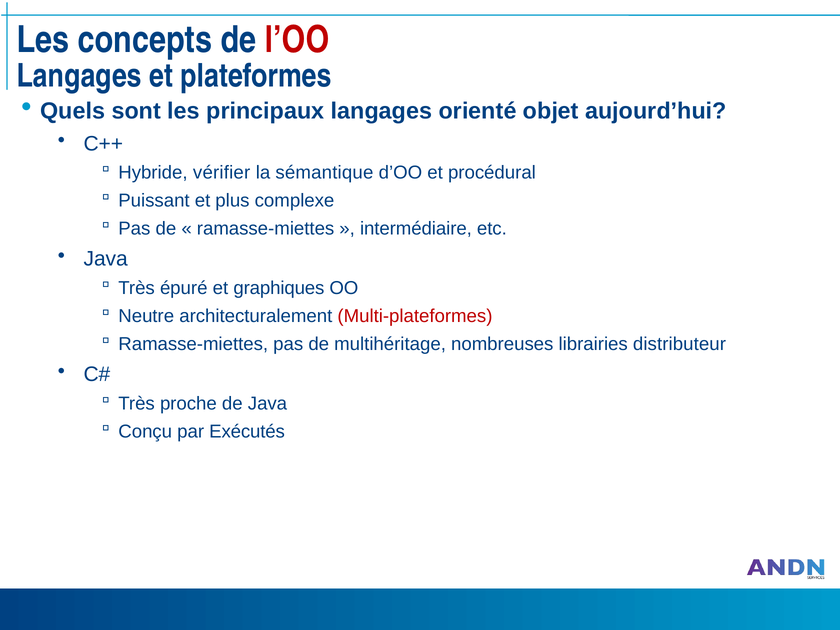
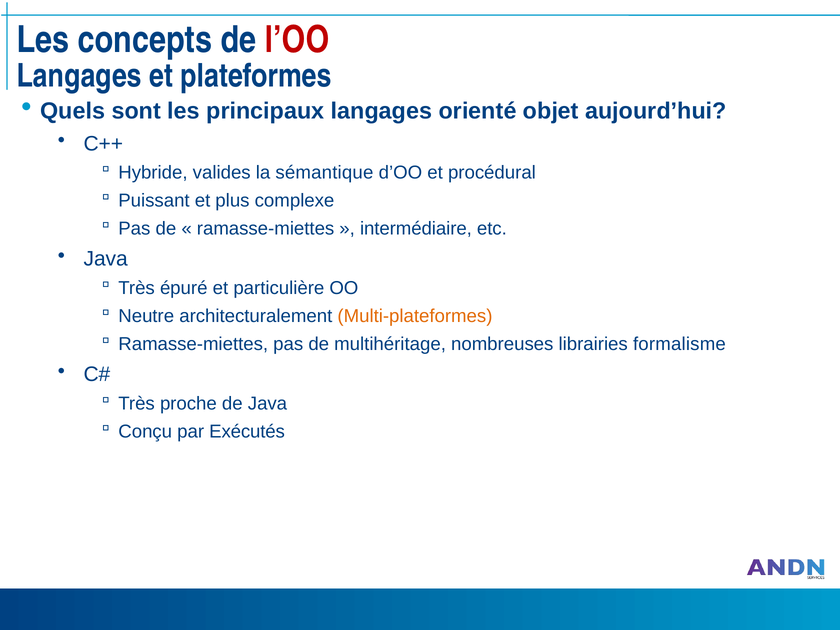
vérifier: vérifier -> valides (222, 173)
graphiques: graphiques -> particulière (279, 288)
Multi-plateformes colour: red -> orange (415, 316)
distributeur: distributeur -> formalisme (679, 344)
